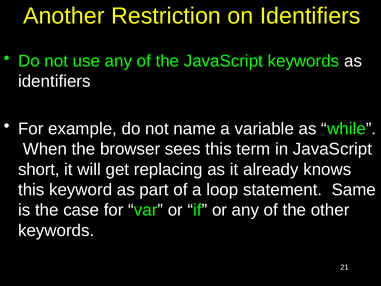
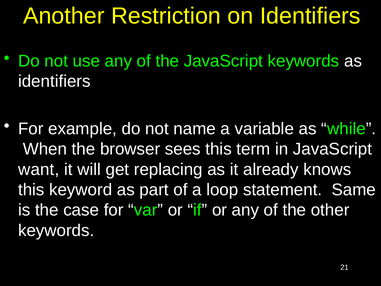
short: short -> want (39, 169)
